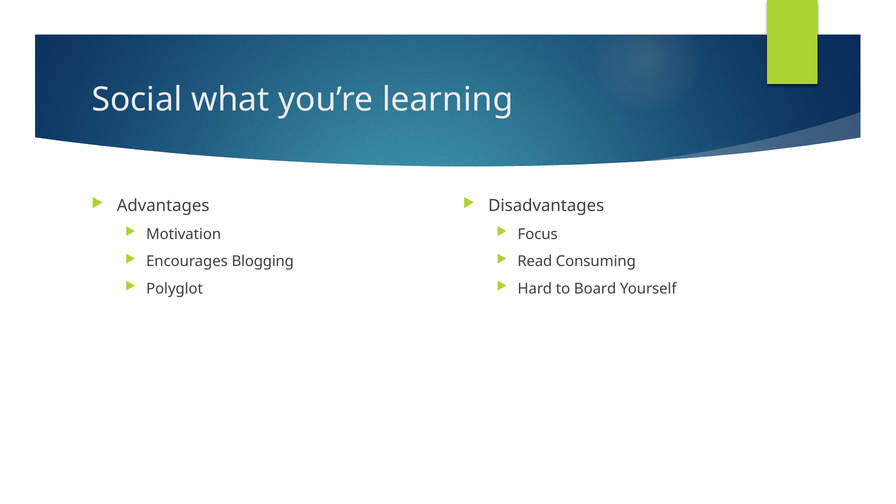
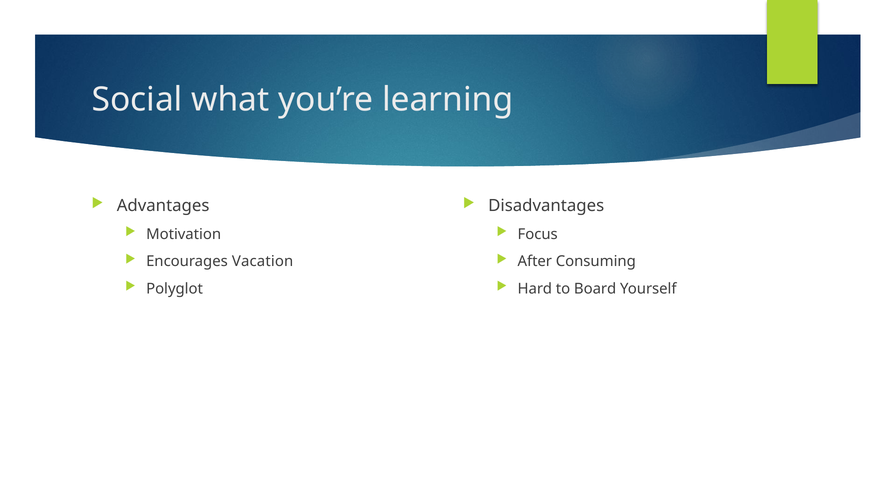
Blogging: Blogging -> Vacation (263, 261)
Read: Read -> After (535, 261)
